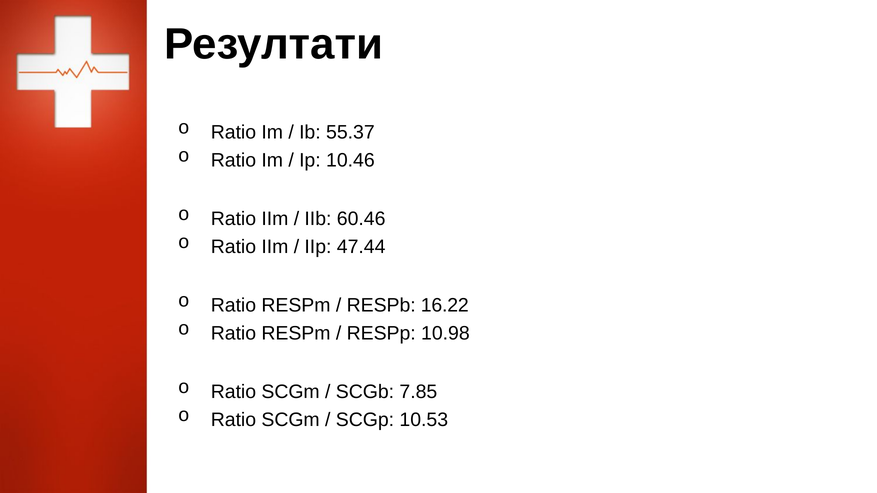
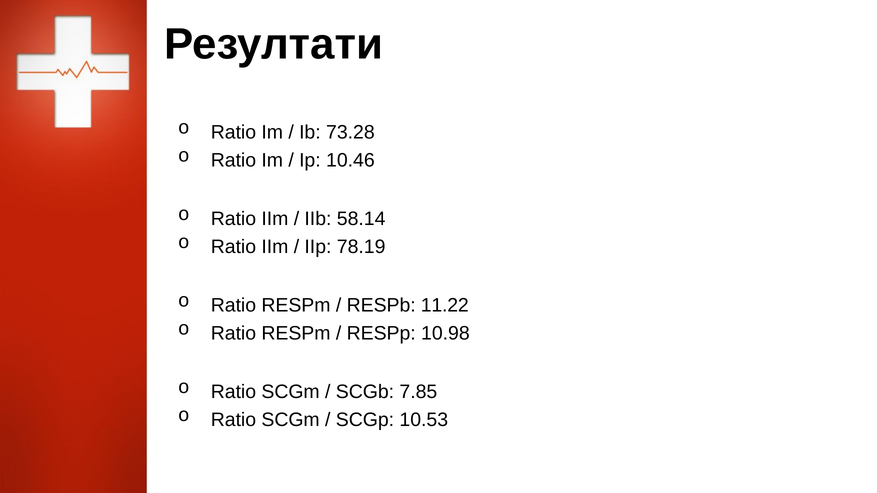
55.37: 55.37 -> 73.28 (350, 133)
60.46: 60.46 -> 58.14 (361, 219)
47.44: 47.44 -> 78.19 (361, 247)
16.22: 16.22 -> 11.22 (445, 305)
